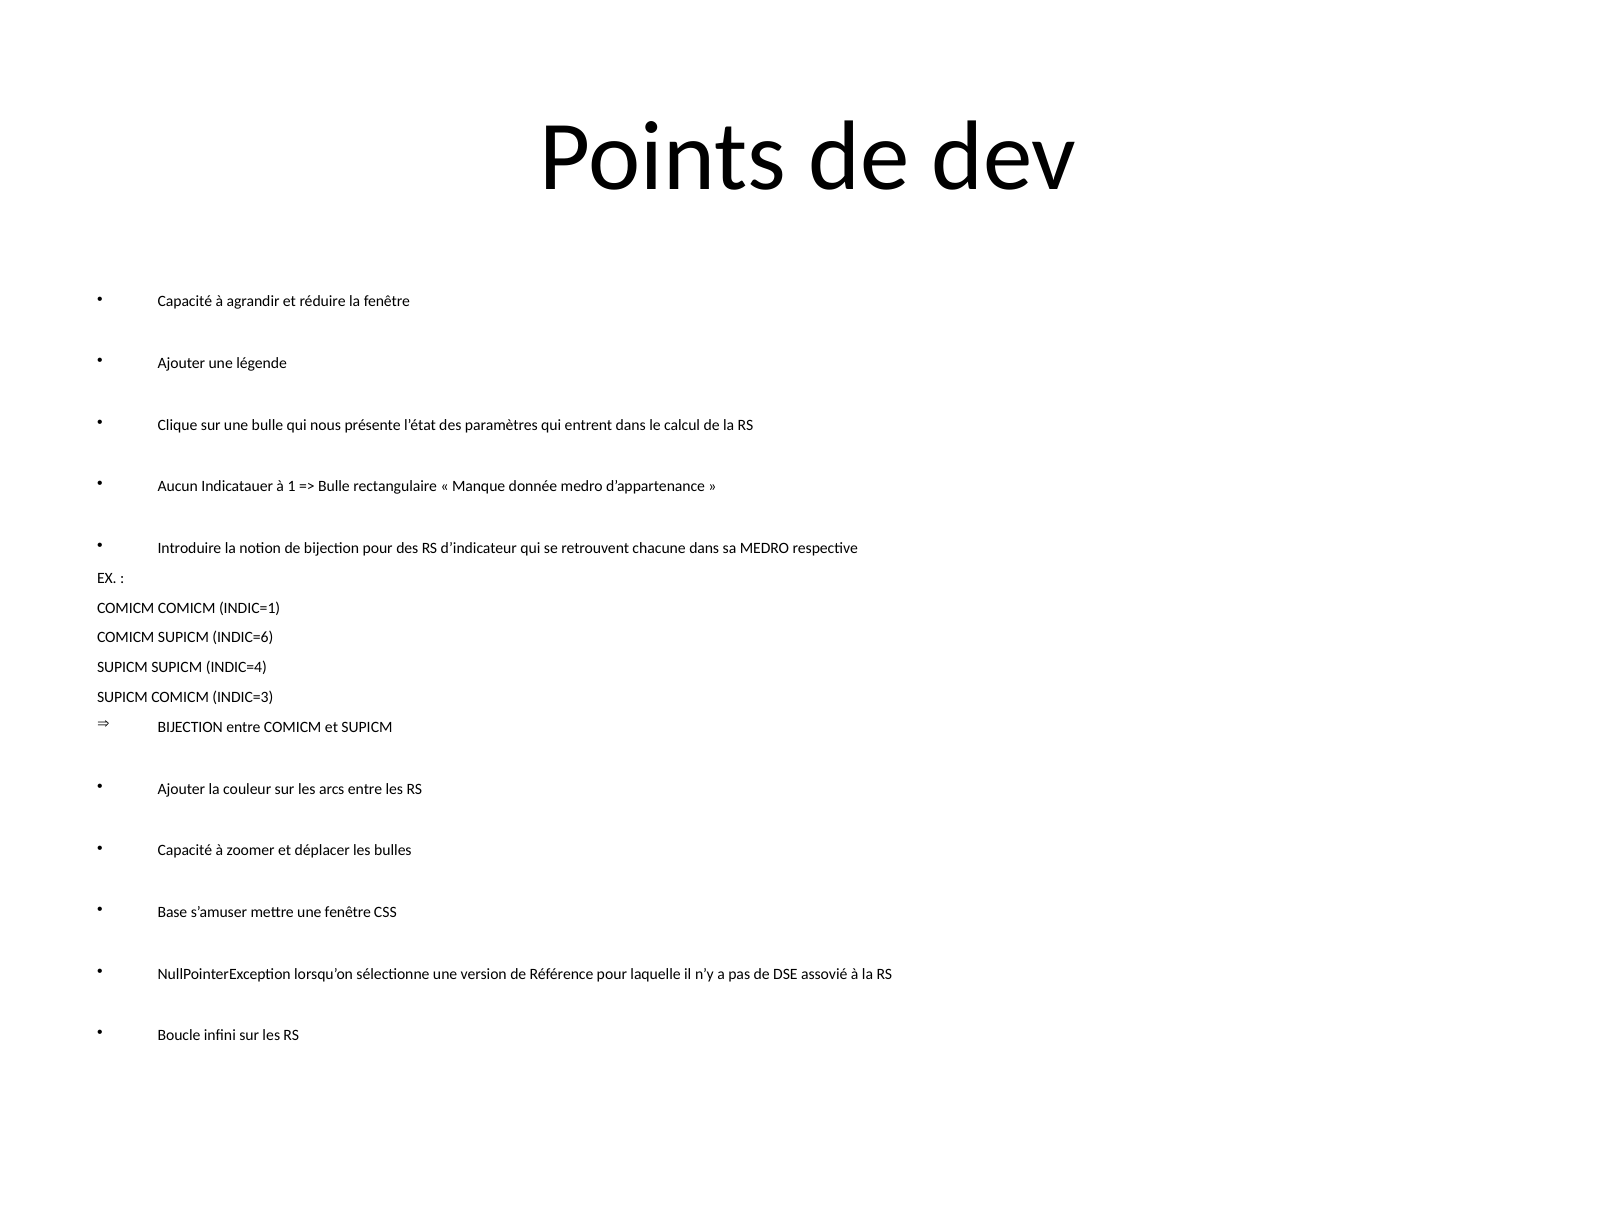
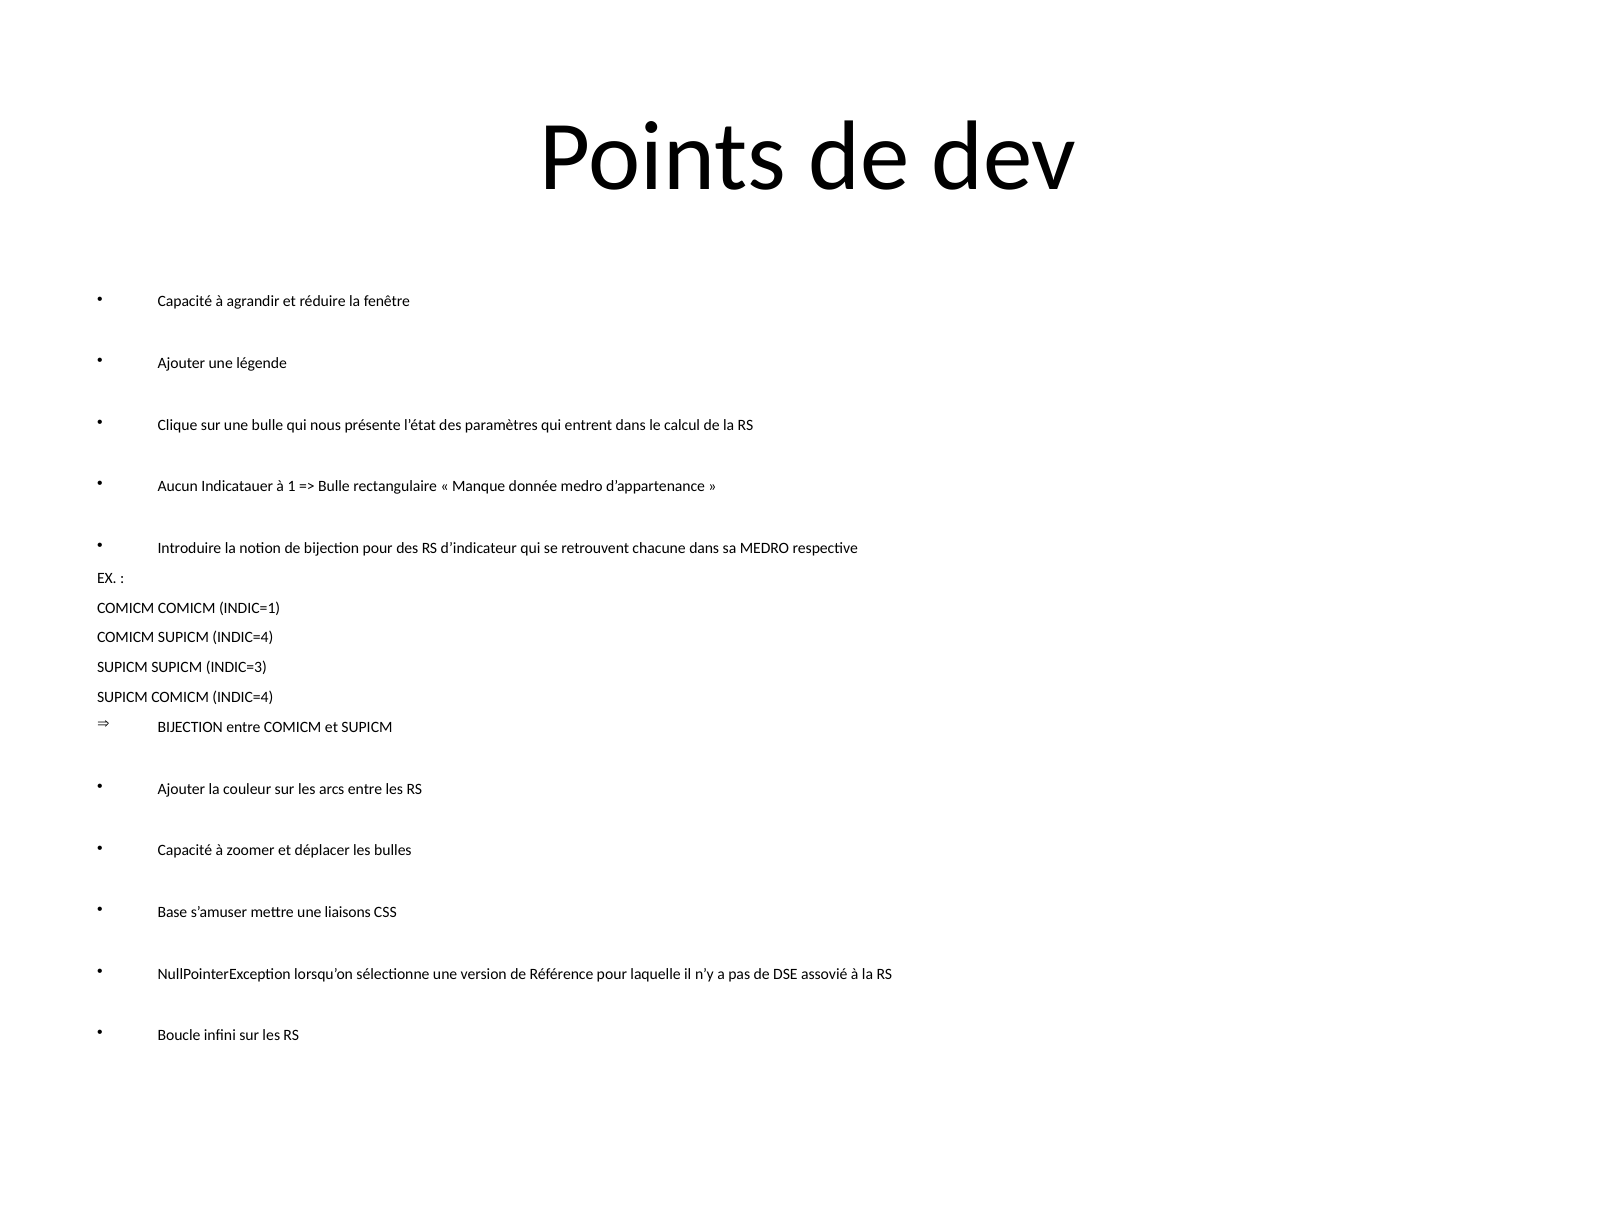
SUPICM INDIC=6: INDIC=6 -> INDIC=4 (243, 638)
INDIC=4: INDIC=4 -> INDIC=3 (236, 668)
COMICM INDIC=3: INDIC=3 -> INDIC=4 (243, 697)
une fenêtre: fenêtre -> liaisons (348, 912)
